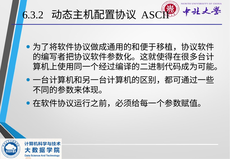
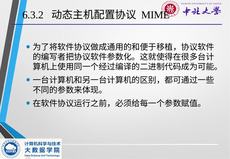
ASCII: ASCII -> MIME (155, 15)
